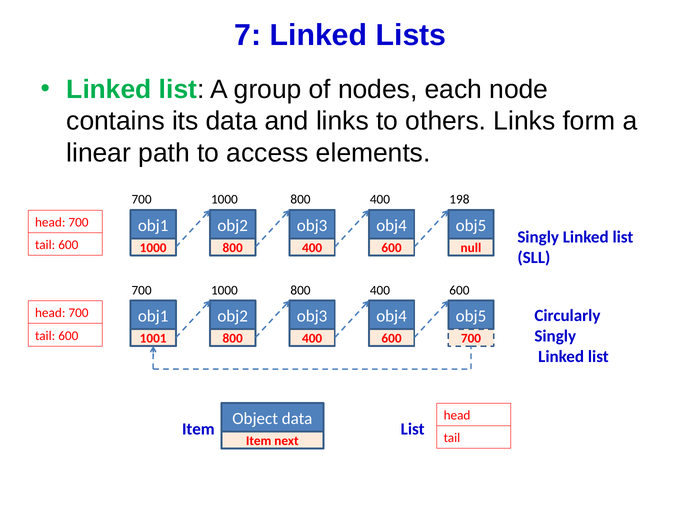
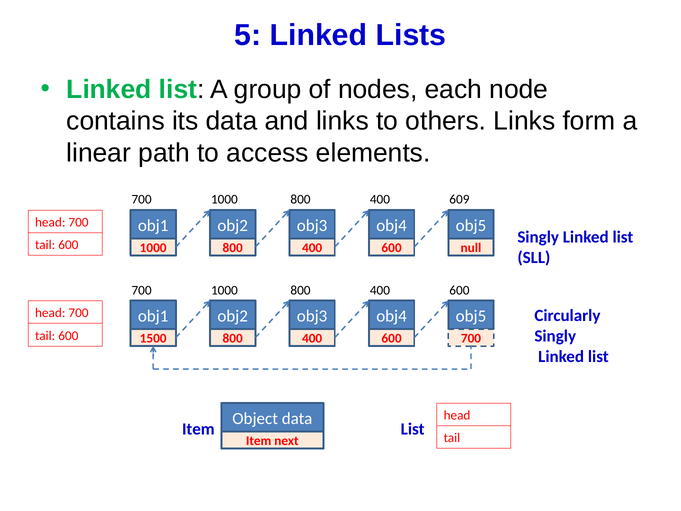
7: 7 -> 5 (248, 35)
198: 198 -> 609 (459, 199)
1001: 1001 -> 1500 (153, 338)
